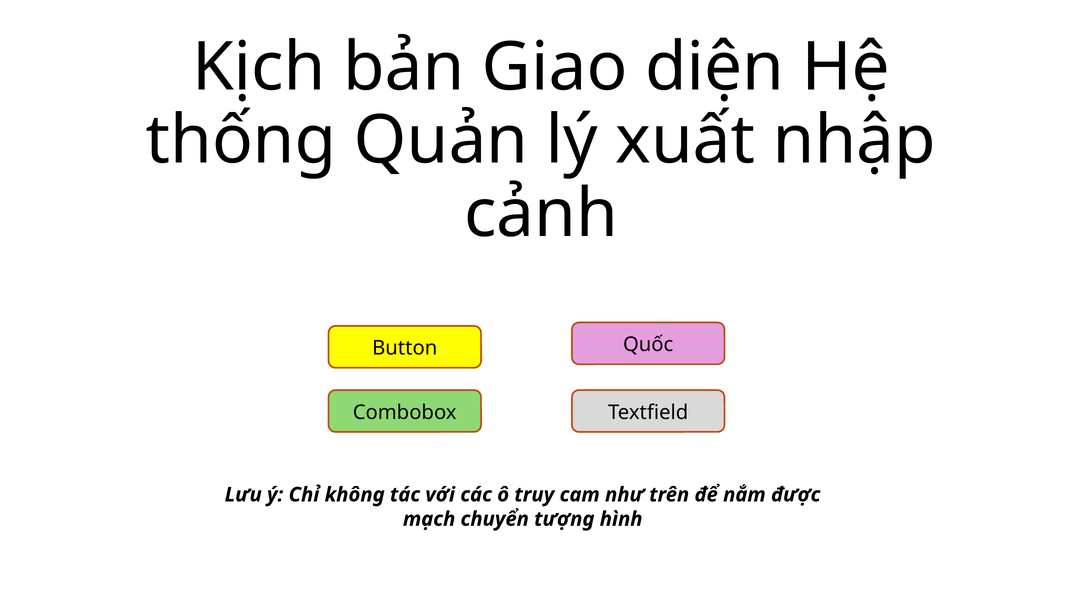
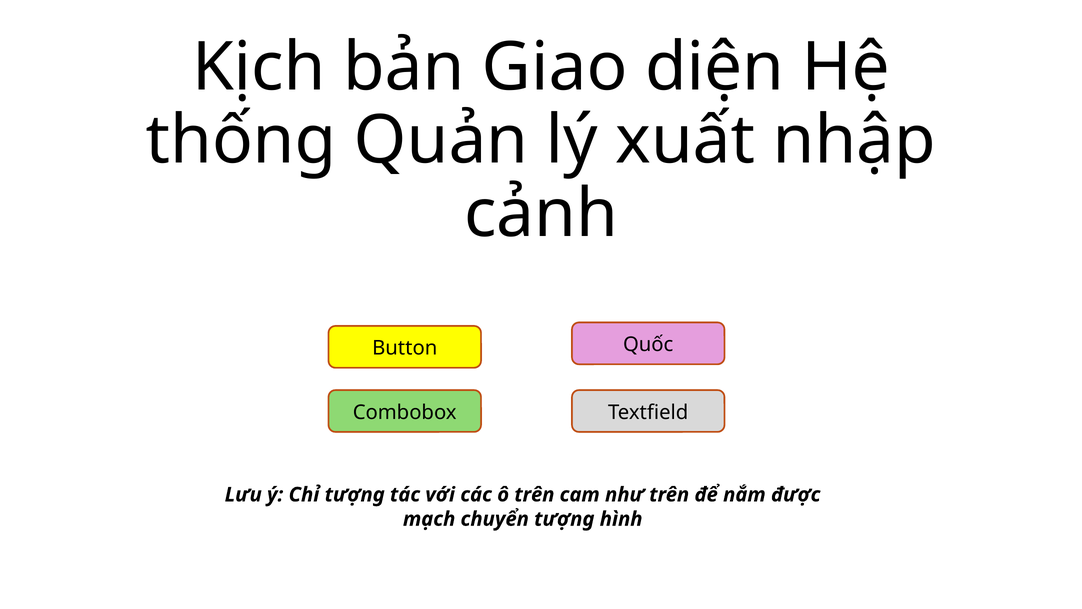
Chỉ không: không -> tượng (355, 494)
ô truy: truy -> trên (534, 494)
